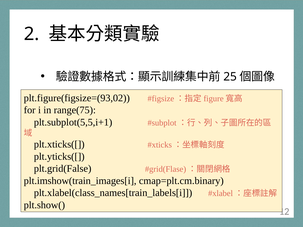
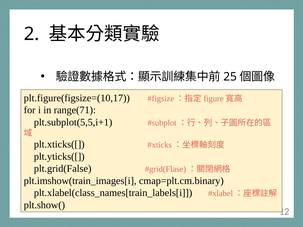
plt.figure(figsize=(93,02: plt.figure(figsize=(93,02 -> plt.figure(figsize=(10,17 (77, 98)
range(75: range(75 -> range(71 (75, 110)
